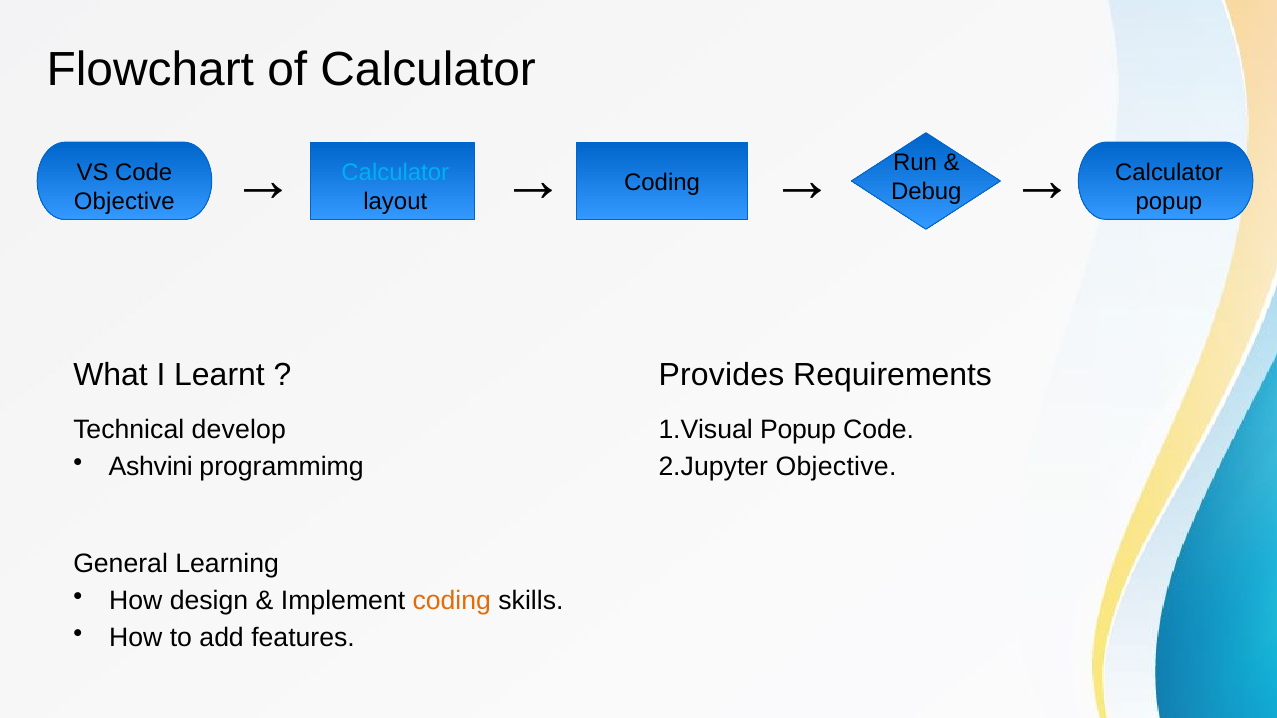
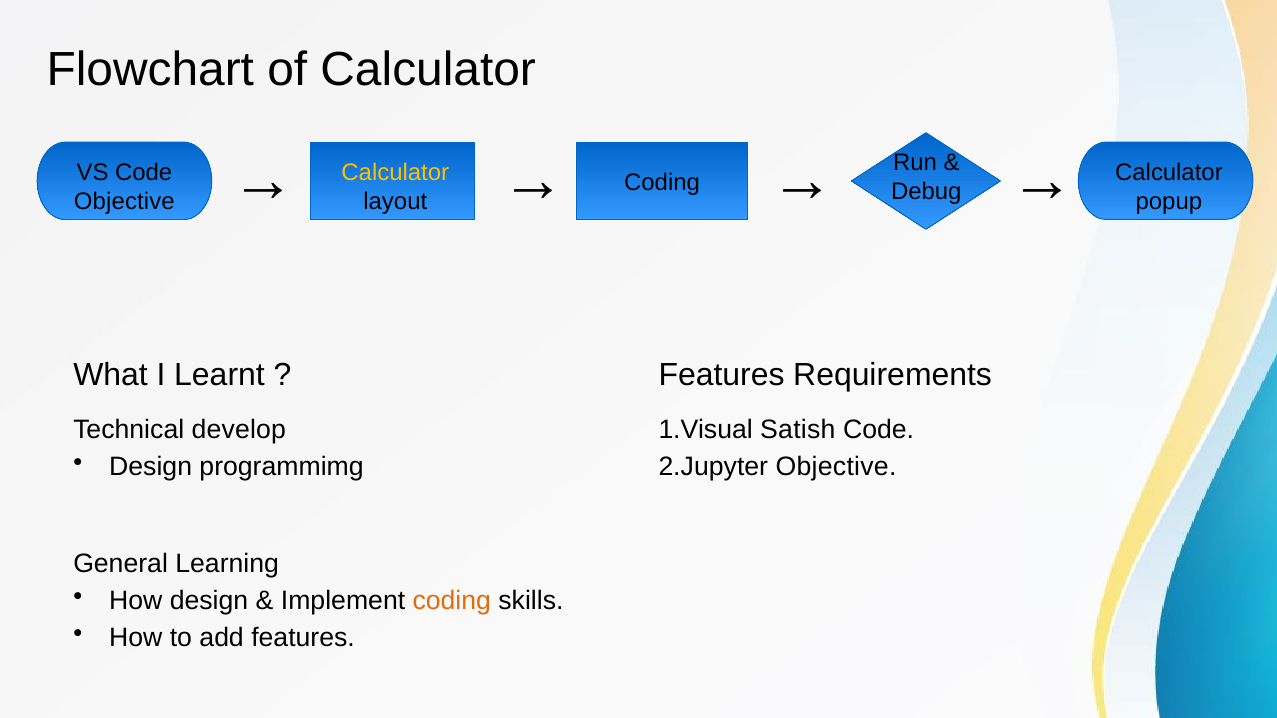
Calculator colour: light blue -> yellow (395, 173)
Provides: Provides -> Features (722, 375)
1.Visual Popup: Popup -> Satish (798, 430)
Ashvini: Ashvini -> Design (151, 467)
